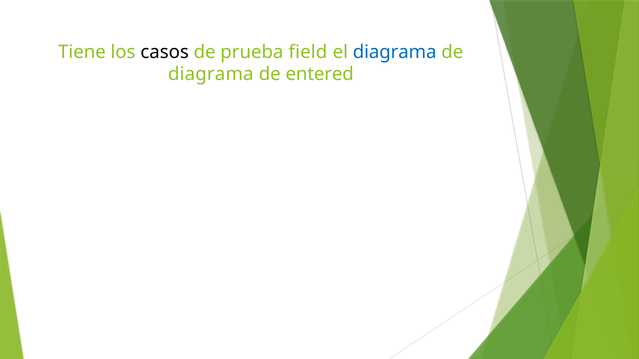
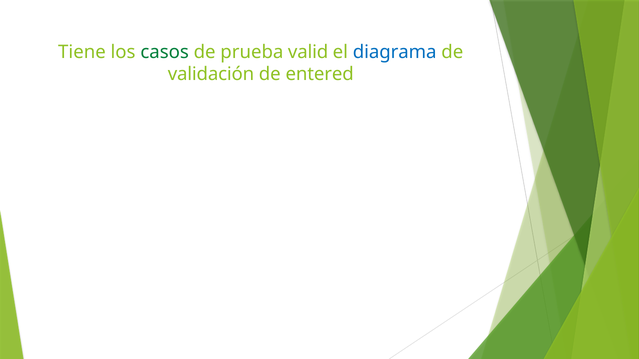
casos colour: black -> green (165, 52)
field: field -> valid (308, 52)
diagrama: diagrama -> validación (211, 74)
